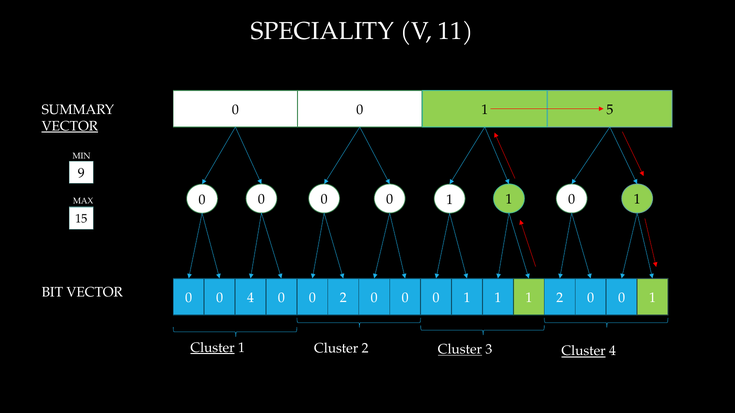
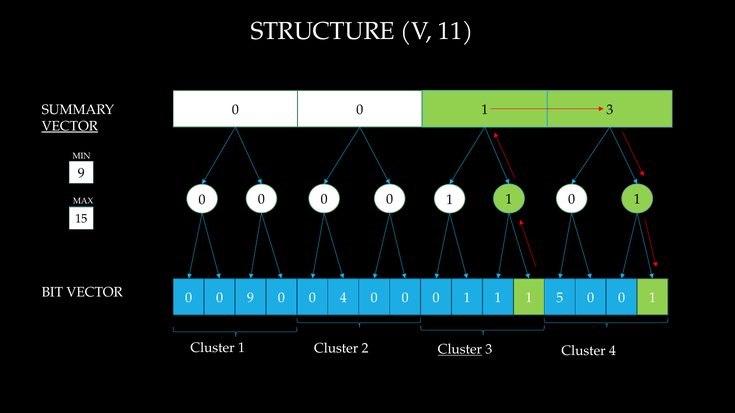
SPECIALITY: SPECIALITY -> STRUCTURE (323, 31)
1 5: 5 -> 3 (610, 110)
0 4: 4 -> 9 (251, 298)
0 2: 2 -> 4 (343, 298)
1 2: 2 -> 5 (560, 298)
Cluster underline: present -> none (213, 348)
Cluster underline: present -> none (584, 351)
